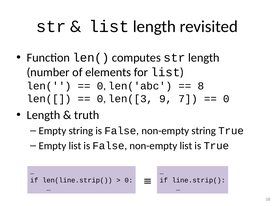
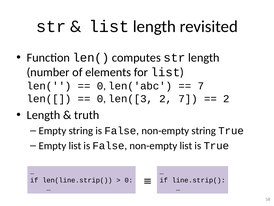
8: 8 -> 7 (201, 86)
len([3 9: 9 -> 2 (166, 98)
0: 0 -> 2 (226, 98)
